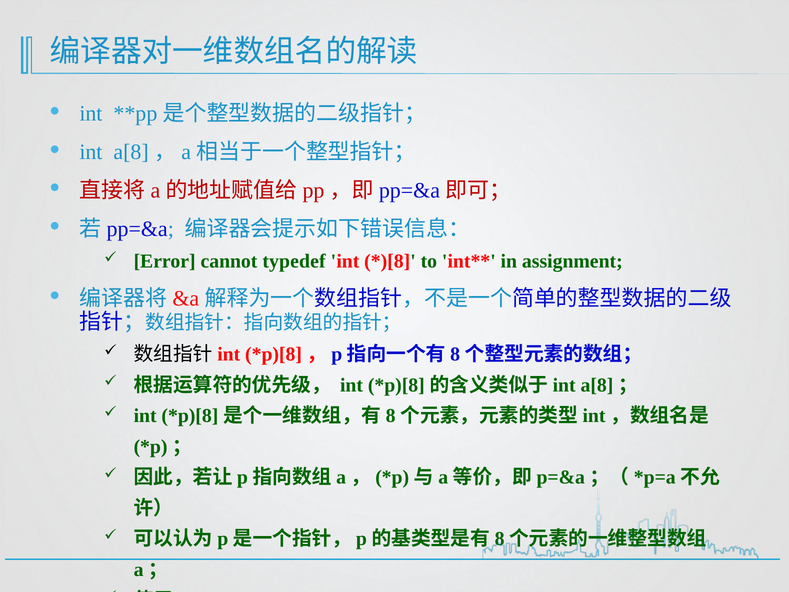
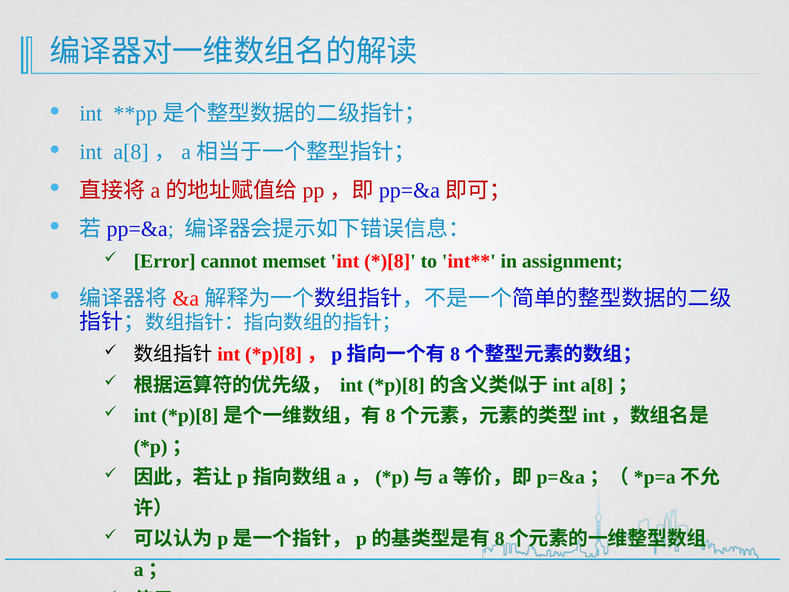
typedef: typedef -> memset (294, 261)
